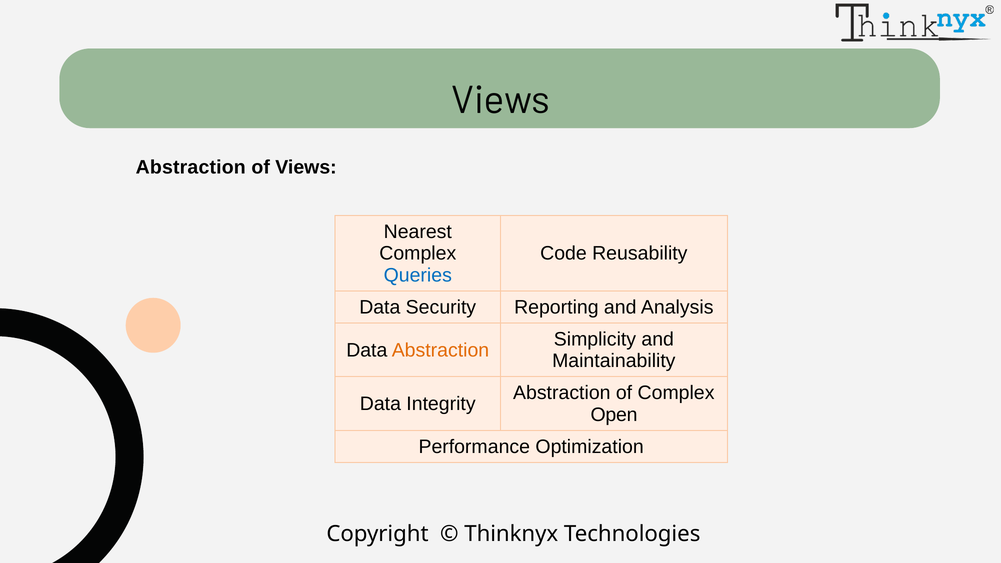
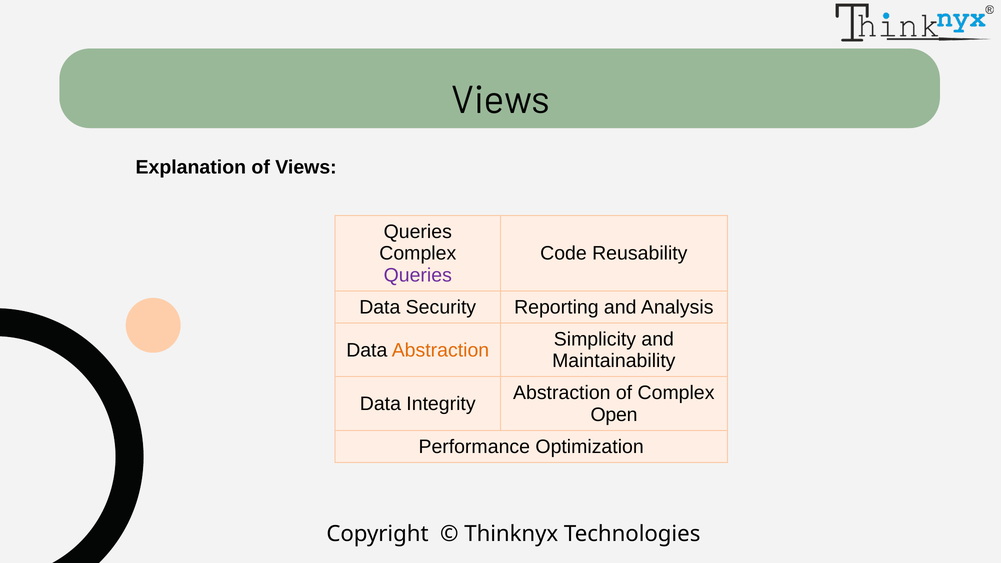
Abstraction: Abstraction -> Explanation (191, 167)
Nearest: Nearest -> Queries (418, 232)
Queries colour: blue -> purple (418, 275)
